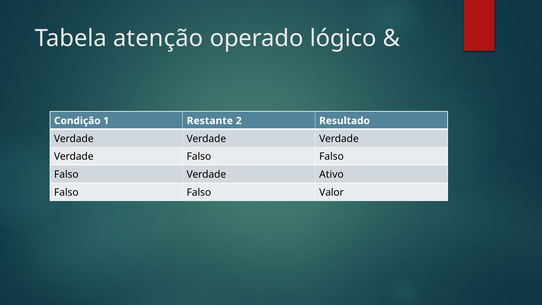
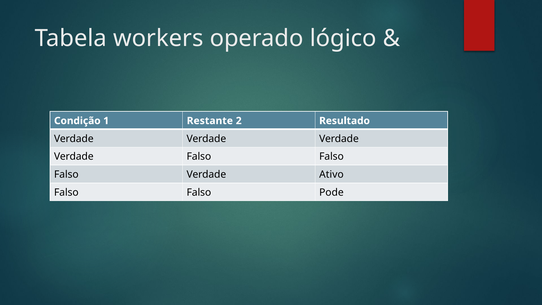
atenção: atenção -> workers (158, 38)
Valor: Valor -> Pode (331, 192)
